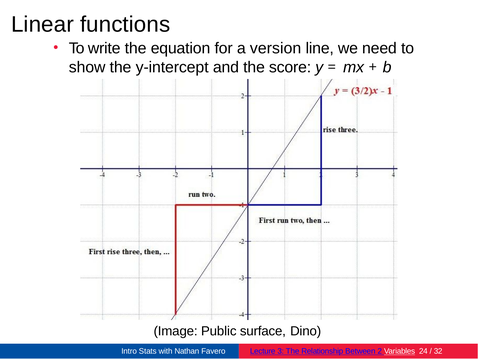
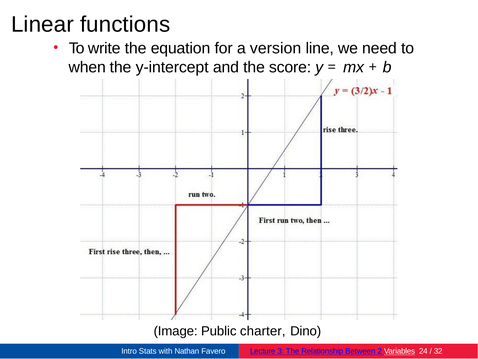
show: show -> when (87, 67)
surface: surface -> charter (263, 331)
